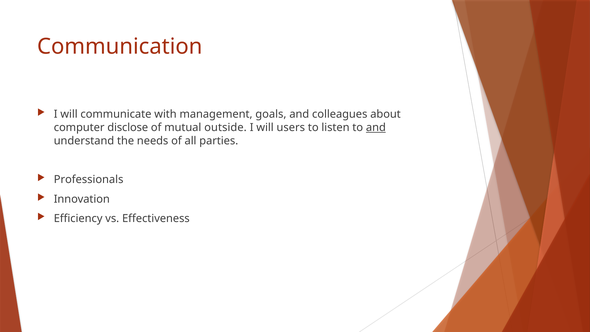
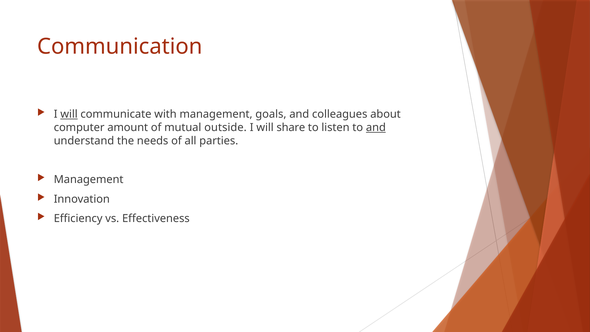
will underline: none -> present (69, 114)
disclose: disclose -> amount (128, 127)
users: users -> share (291, 127)
Professionals: Professionals -> Management (89, 180)
